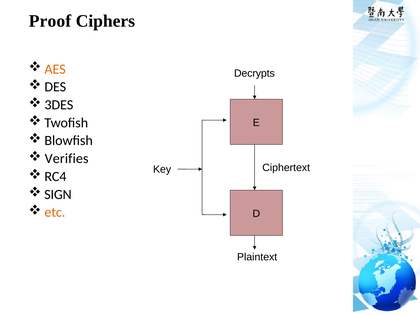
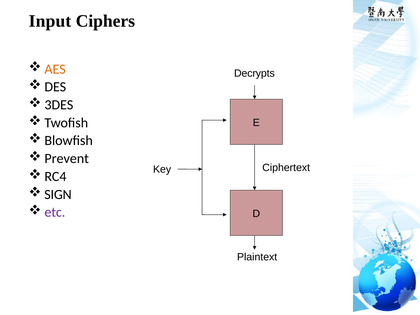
Proof: Proof -> Input (50, 21)
Verifies: Verifies -> Prevent (67, 159)
etc colour: orange -> purple (55, 212)
